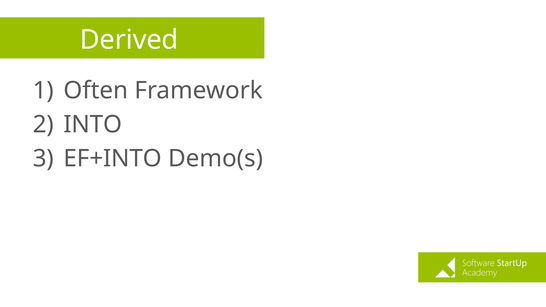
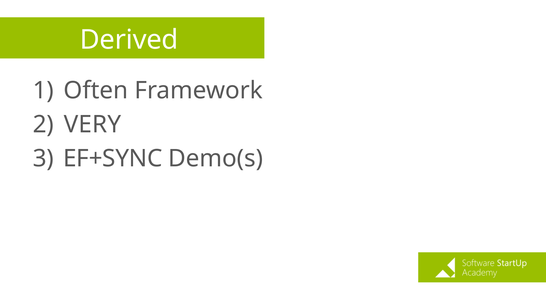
INTO: INTO -> VERY (93, 125)
EF+INTO: EF+INTO -> EF+SYNC (113, 159)
